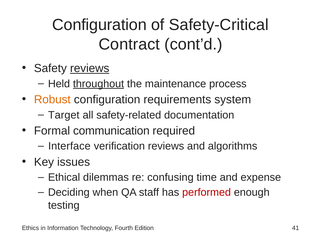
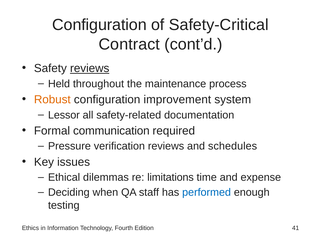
throughout underline: present -> none (99, 84)
requirements: requirements -> improvement (177, 99)
Target: Target -> Lessor (64, 115)
Interface: Interface -> Pressure (69, 146)
algorithms: algorithms -> schedules (233, 146)
confusing: confusing -> limitations (171, 177)
performed colour: red -> blue (207, 192)
